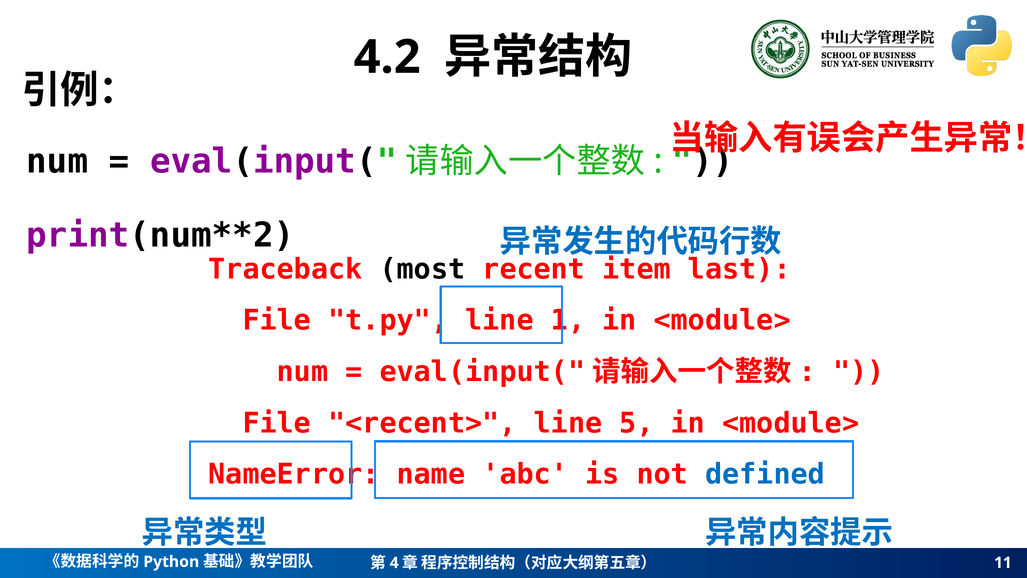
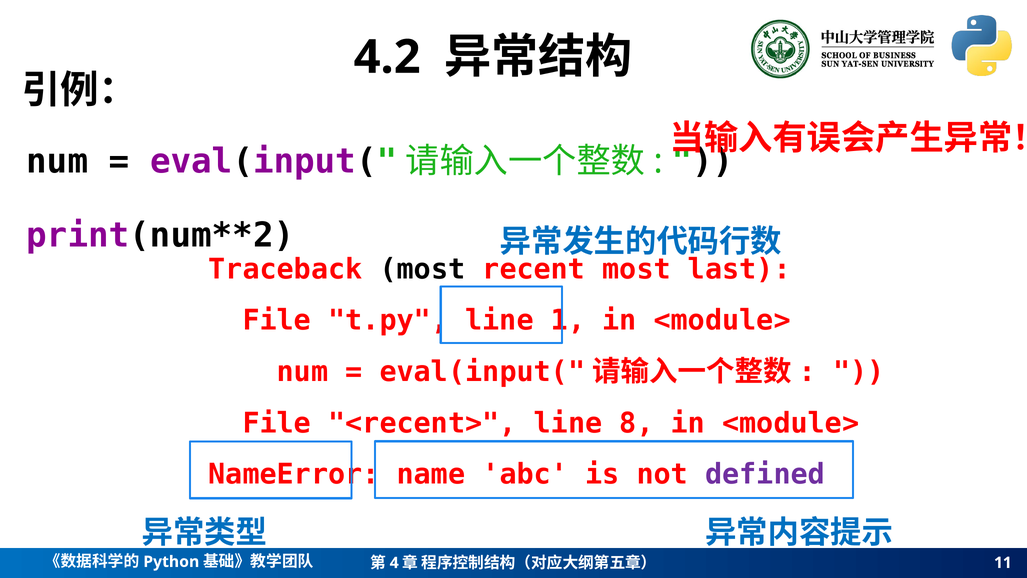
recent item: item -> most (637, 269)
5: 5 -> 8 (637, 423)
defined colour: blue -> purple (765, 474)
